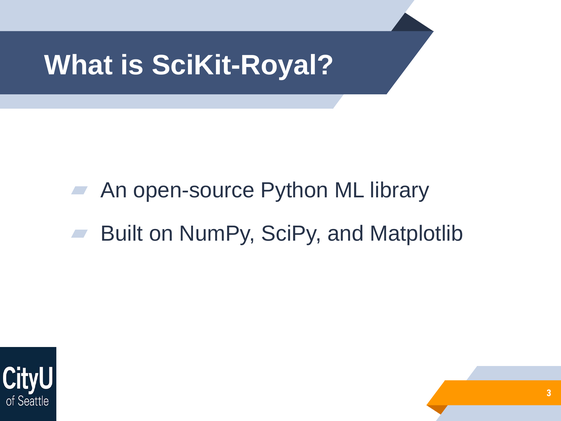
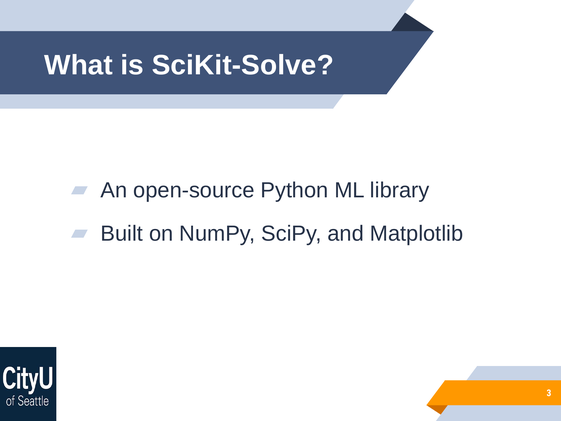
SciKit-Royal: SciKit-Royal -> SciKit-Solve (243, 65)
